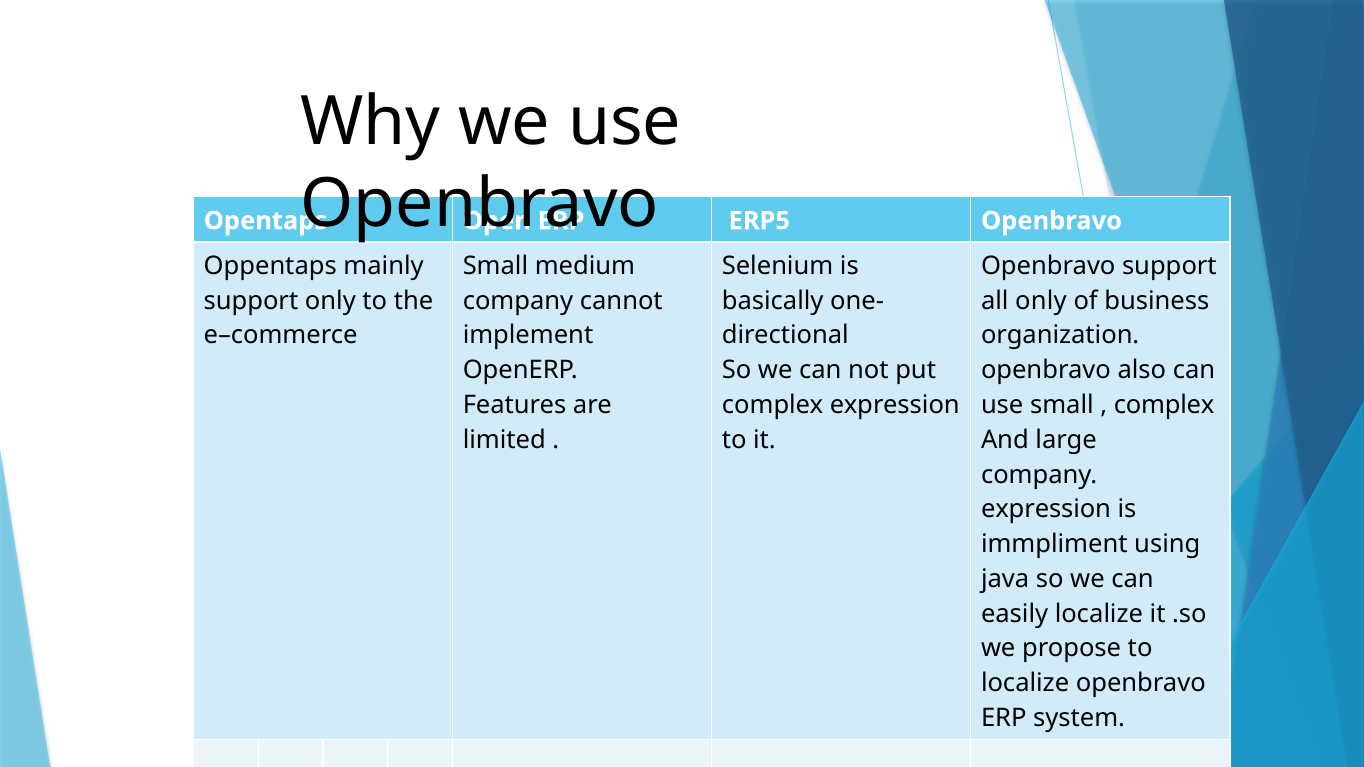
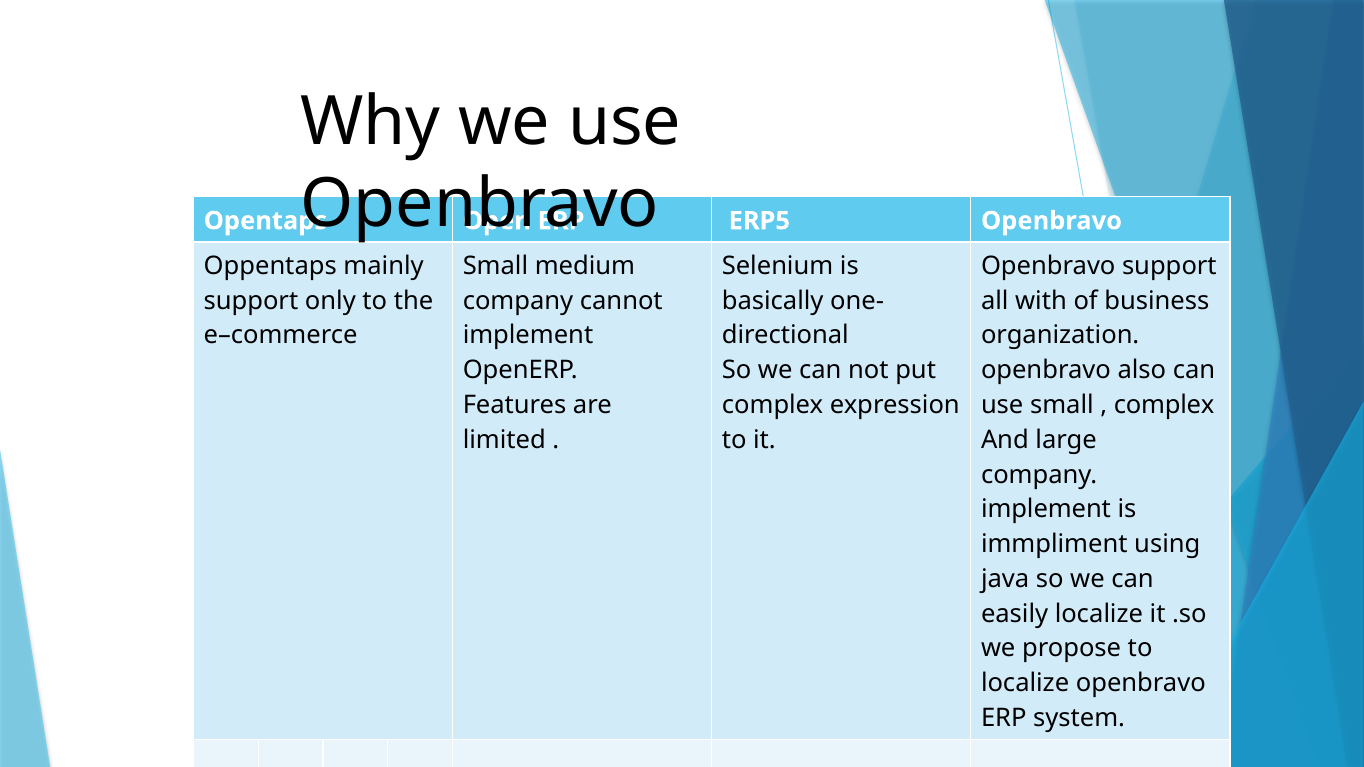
all only: only -> with (1041, 301)
expression: expression -> implement (1046, 510)
